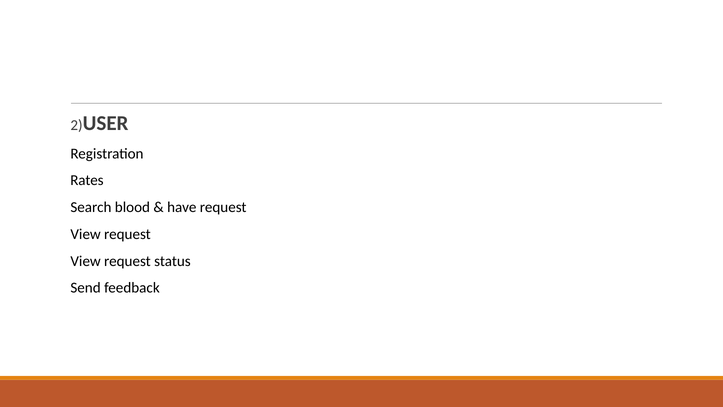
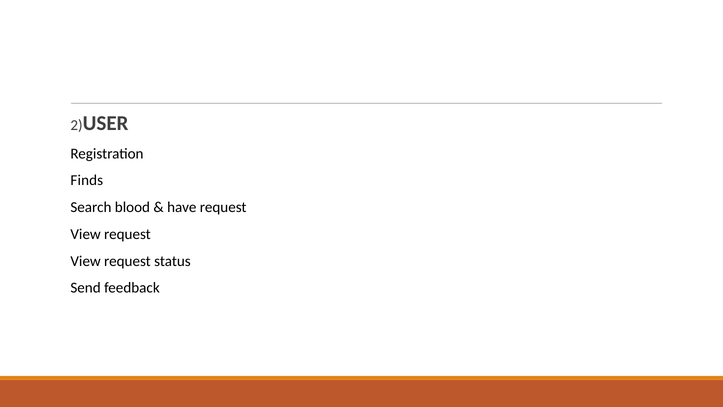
Rates: Rates -> Finds (87, 180)
